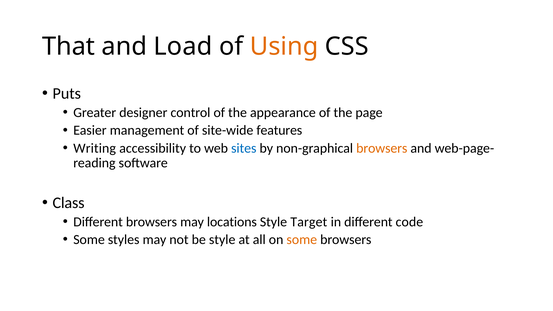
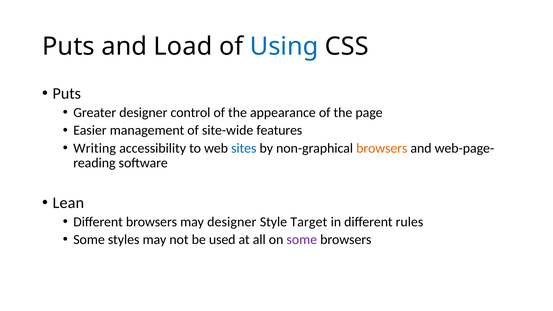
That: That -> Puts (68, 46)
Using colour: orange -> blue (284, 46)
Class: Class -> Lean (68, 203)
may locations: locations -> designer (232, 222)
code: code -> rules (409, 222)
be style: style -> used (222, 240)
some colour: orange -> purple (302, 240)
